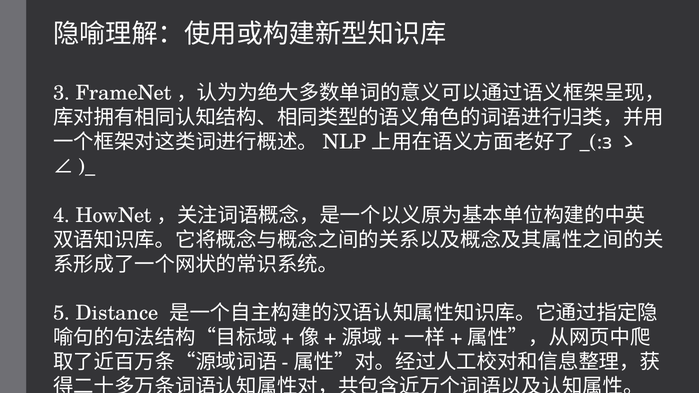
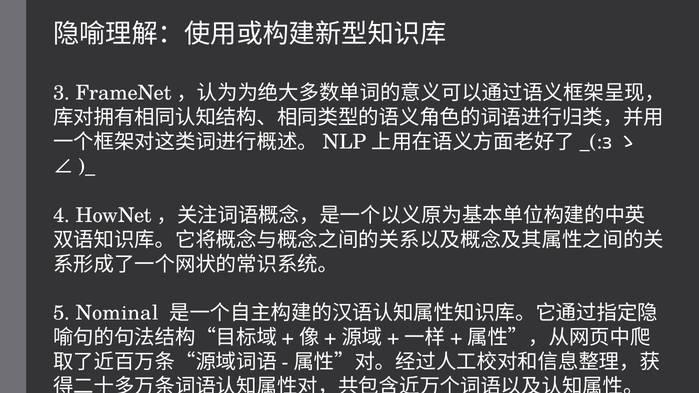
Distance: Distance -> Nominal (117, 313)
